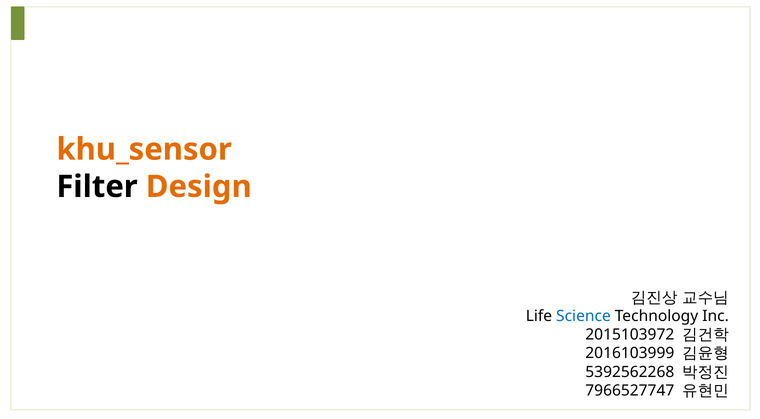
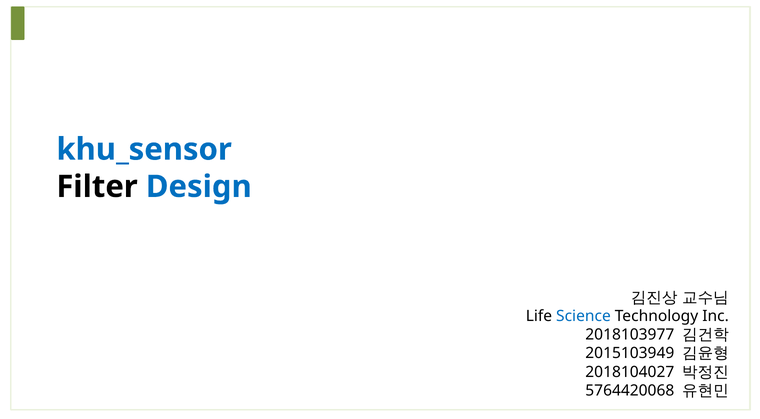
khu_sensor colour: orange -> blue (144, 150)
Design colour: orange -> blue (199, 187)
2015103972: 2015103972 -> 2018103977 (630, 335)
2016103999: 2016103999 -> 2015103949 (630, 354)
5392562268: 5392562268 -> 2018104027 (630, 372)
7966527747: 7966527747 -> 5764420068 (630, 391)
